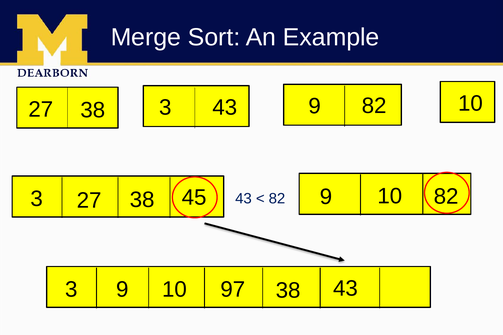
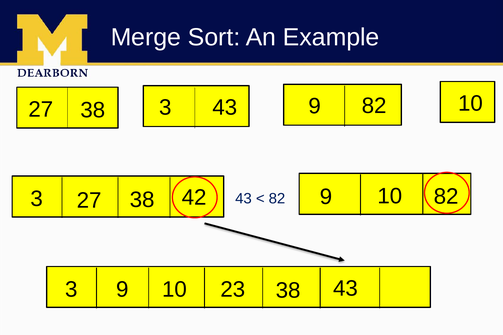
45: 45 -> 42 (194, 198)
97: 97 -> 23 (233, 290)
